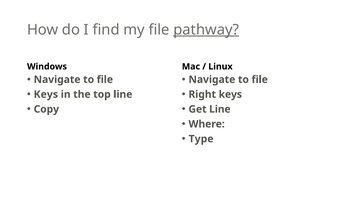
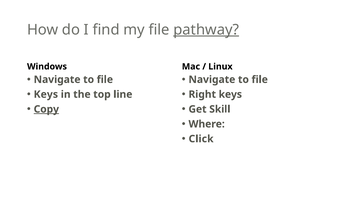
Copy underline: none -> present (46, 109)
Get Line: Line -> Skill (220, 109)
Type: Type -> Click (201, 139)
